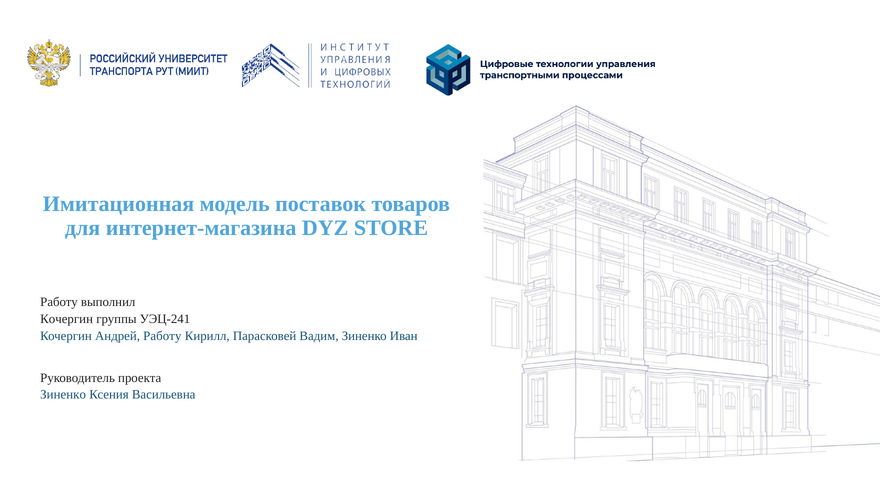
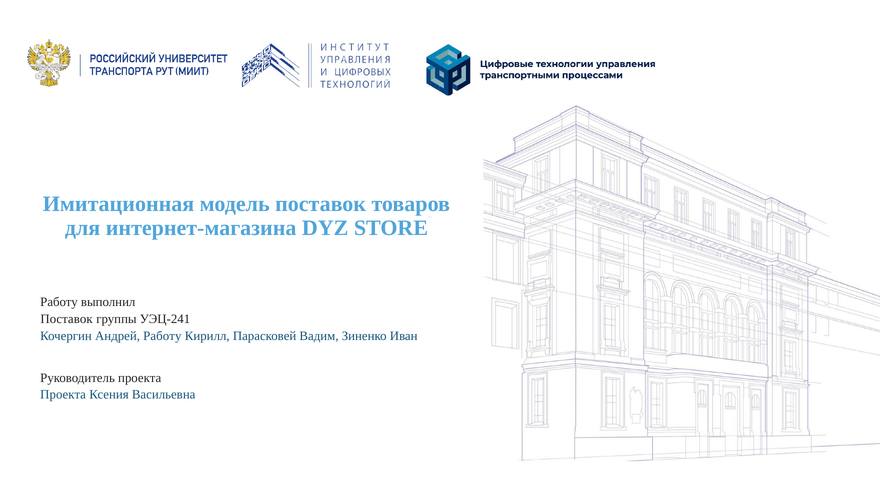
Кочергин: Кочергин -> Поставок (67, 319)
Зиненко: Зиненко -> Проекта (63, 395)
